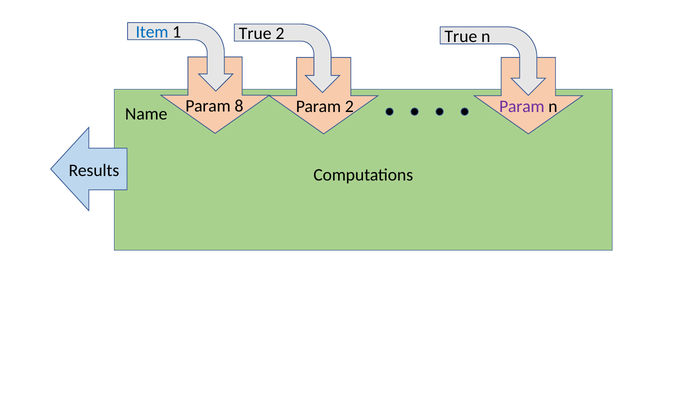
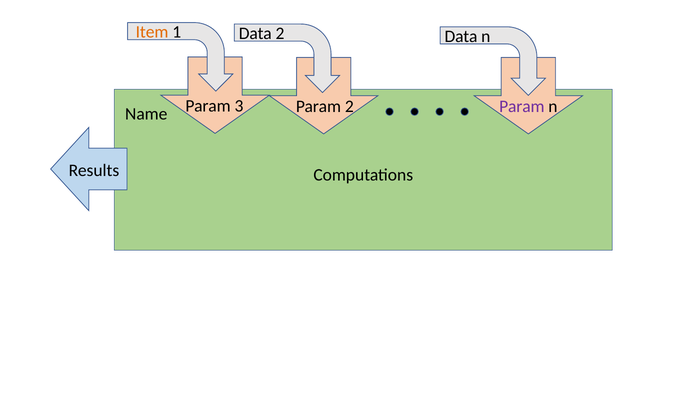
Item colour: blue -> orange (152, 32)
1 True: True -> Data (255, 33)
2 True: True -> Data (461, 36)
8: 8 -> 3 (239, 106)
